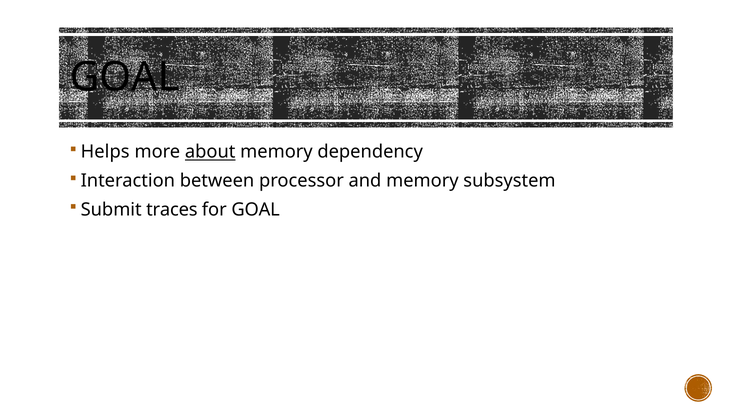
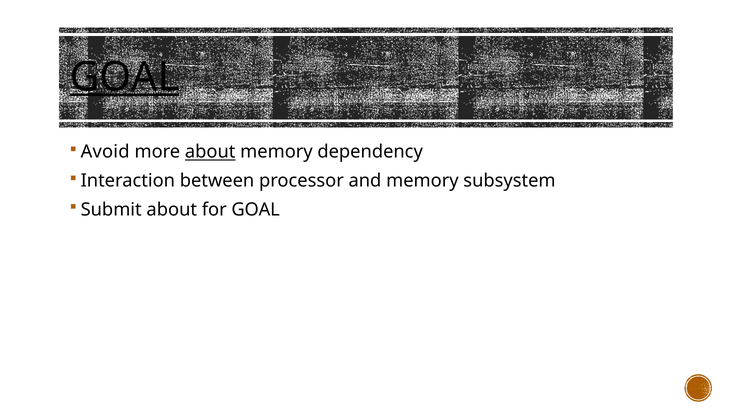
GOAL underline: none -> present (124, 77)
Helps: Helps -> Avoid (105, 152)
Submit traces: traces -> about (172, 210)
